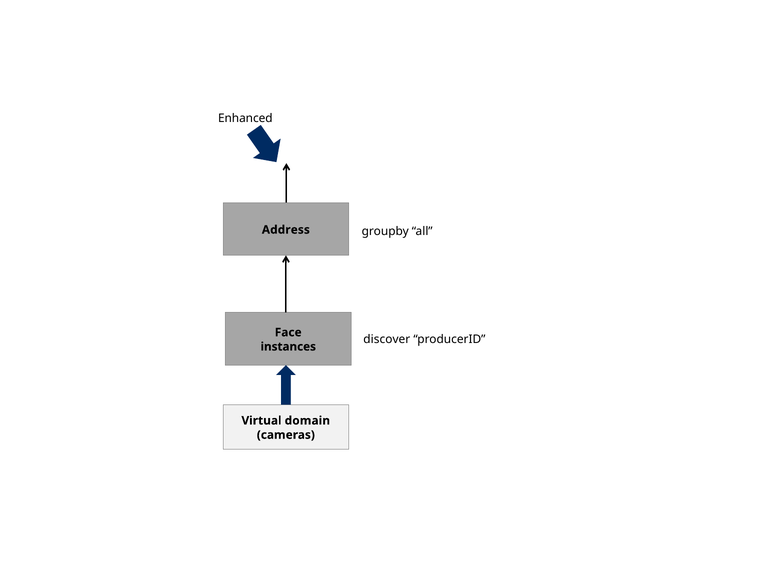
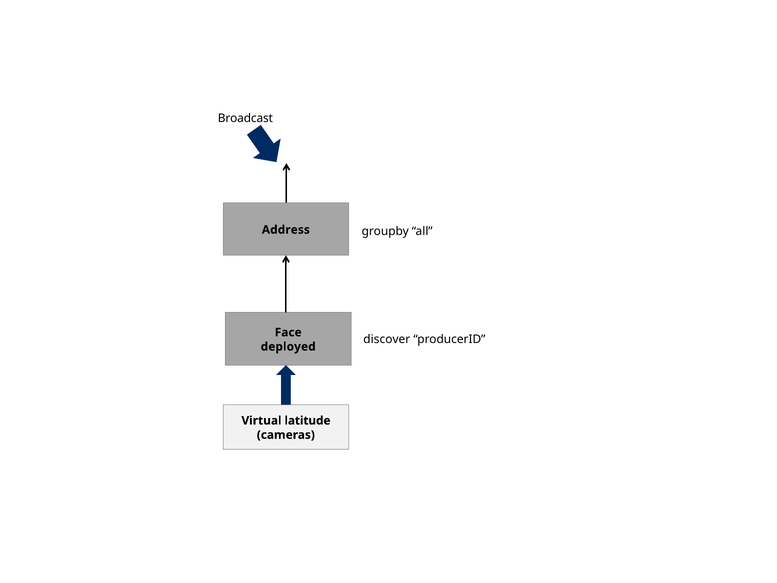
Enhanced: Enhanced -> Broadcast (245, 118)
instances: instances -> deployed (288, 347)
domain: domain -> latitude (307, 420)
